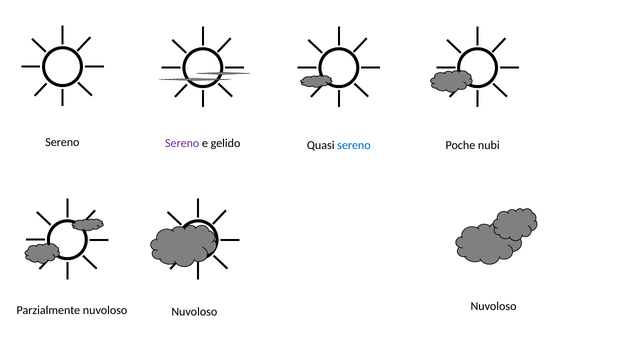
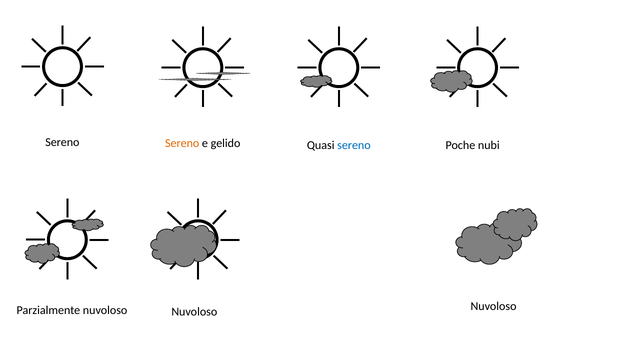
Sereno colour: purple -> orange (182, 143)
